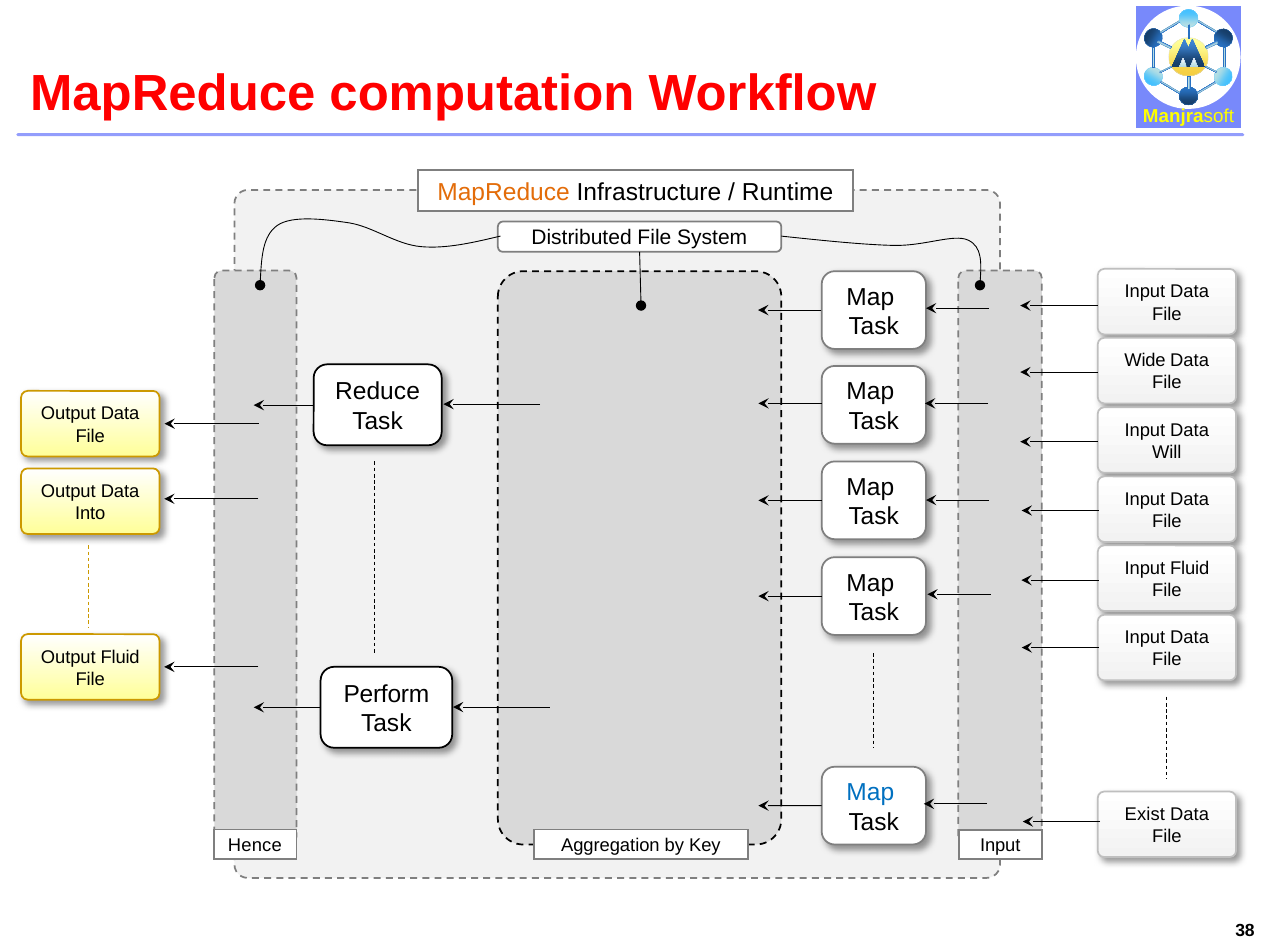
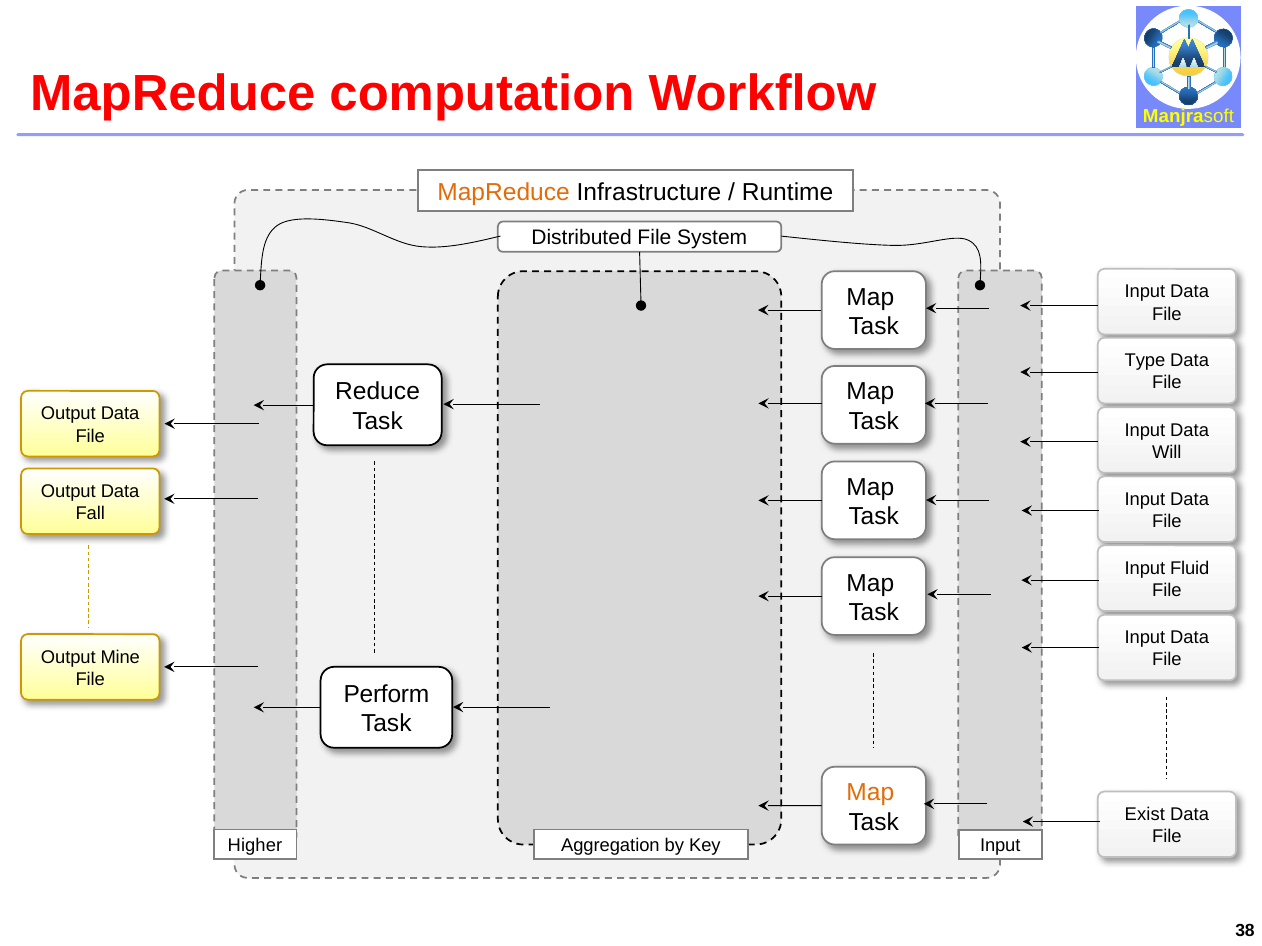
Wide: Wide -> Type (1145, 361)
Into: Into -> Fall (90, 514)
Output Fluid: Fluid -> Mine (120, 657)
Map colour: blue -> orange (870, 793)
Hence: Hence -> Higher (255, 846)
